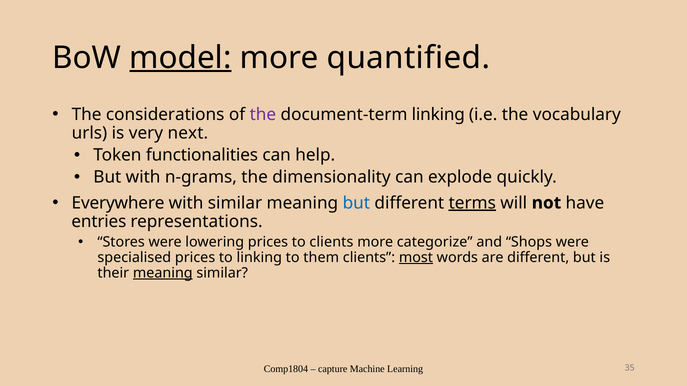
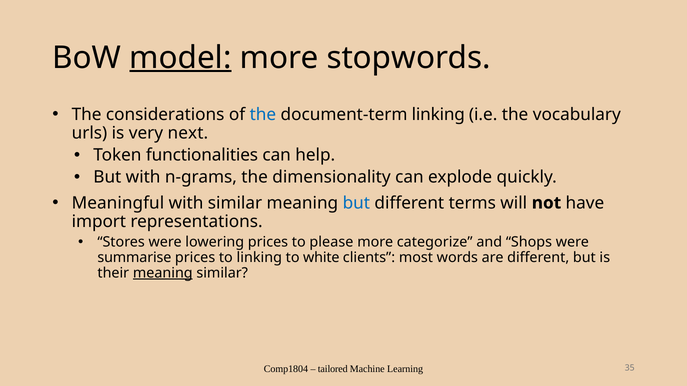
quantified: quantified -> stopwords (409, 58)
the colour: purple -> blue (263, 115)
Everywhere: Everywhere -> Meaningful (118, 203)
terms underline: present -> none (472, 203)
entries: entries -> import (99, 222)
to clients: clients -> please (331, 242)
specialised: specialised -> summarise (134, 258)
them: them -> white (321, 258)
most underline: present -> none (416, 258)
capture: capture -> tailored (333, 369)
